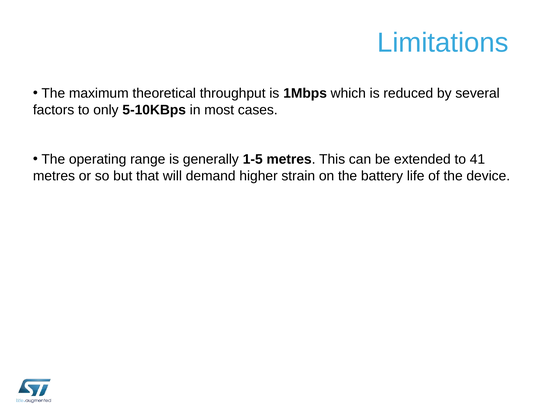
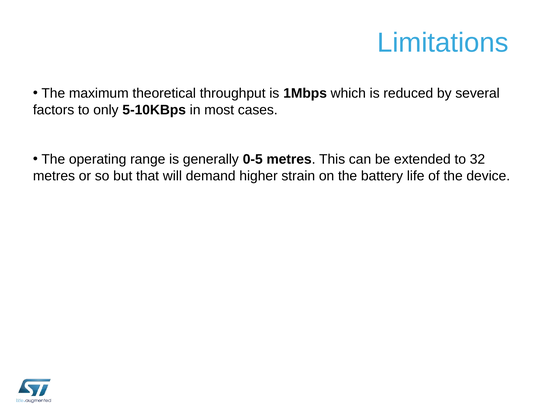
1-5: 1-5 -> 0-5 (253, 160)
41: 41 -> 32 (477, 160)
